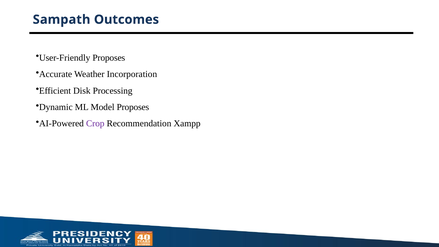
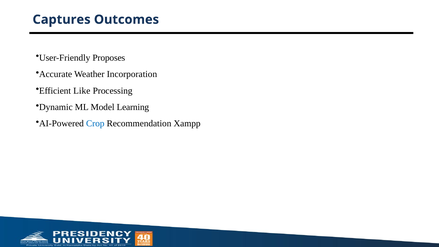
Sampath: Sampath -> Captures (62, 20)
Disk: Disk -> Like (82, 91)
Model Proposes: Proposes -> Learning (133, 107)
Crop colour: purple -> blue (95, 124)
